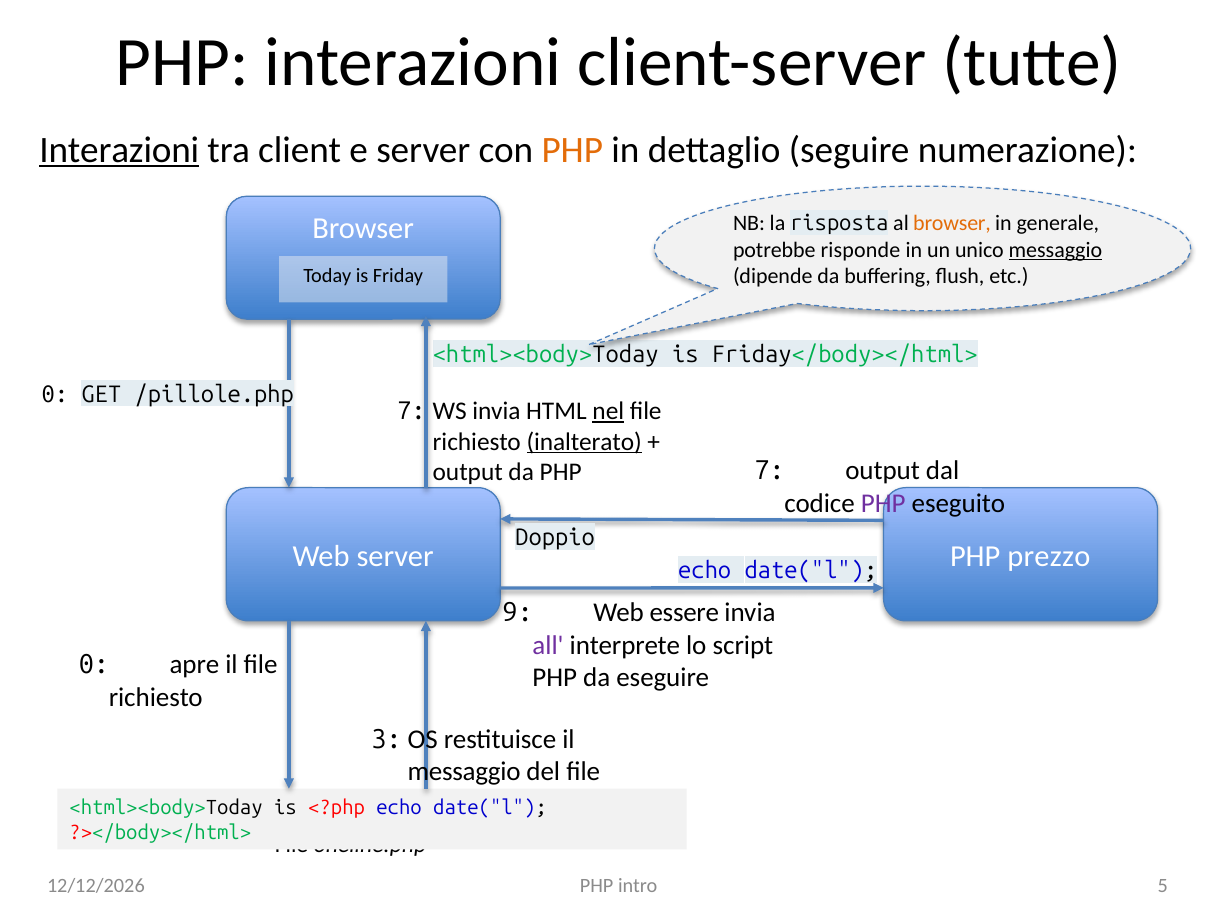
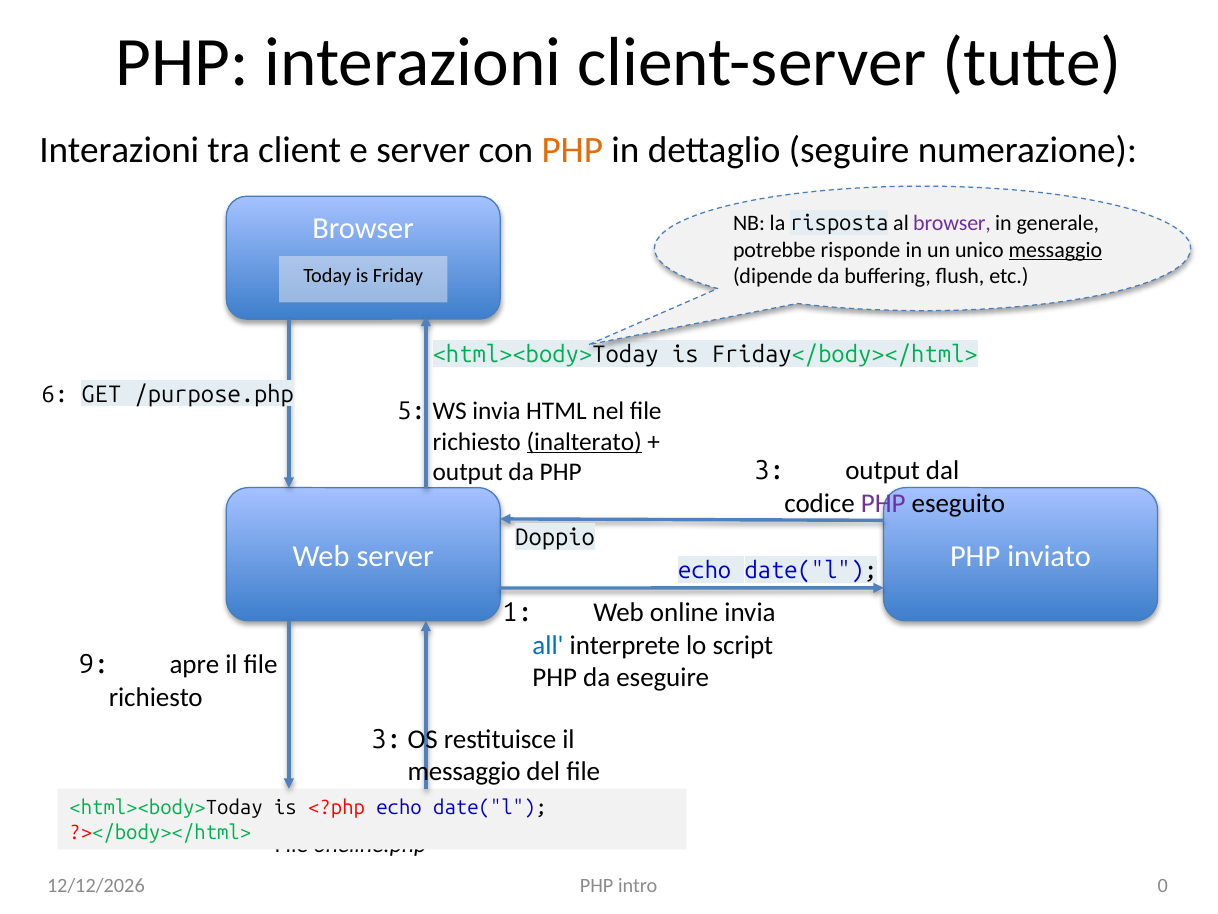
Interazioni underline: present -> none (119, 150)
browser colour: orange -> purple (952, 223)
0: 0 -> 6 (55, 394)
/pillole.php: /pillole.php -> /purpose.php (214, 394)
7: 7 -> 5 (411, 411)
nel underline: present -> none (608, 411)
7: 7 -> 3 (769, 471)
prezzo: prezzo -> inviato (1049, 556)
9: 9 -> 1 (518, 613)
essere: essere -> online (684, 613)
all colour: purple -> blue (548, 645)
0: 0 -> 9 (94, 664)
5: 5 -> 0 (1163, 885)
